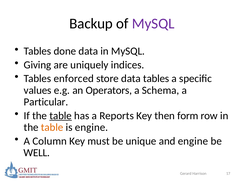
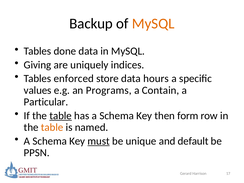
MySQL colour: purple -> orange (153, 24)
data tables: tables -> hours (156, 79)
Operators: Operators -> Programs (109, 90)
Schema: Schema -> Contain (161, 90)
has a Reports: Reports -> Schema (117, 116)
is engine: engine -> named (92, 127)
Column: Column -> Schema (50, 141)
must underline: none -> present (99, 141)
and engine: engine -> default (193, 141)
WELL: WELL -> PPSN (37, 153)
